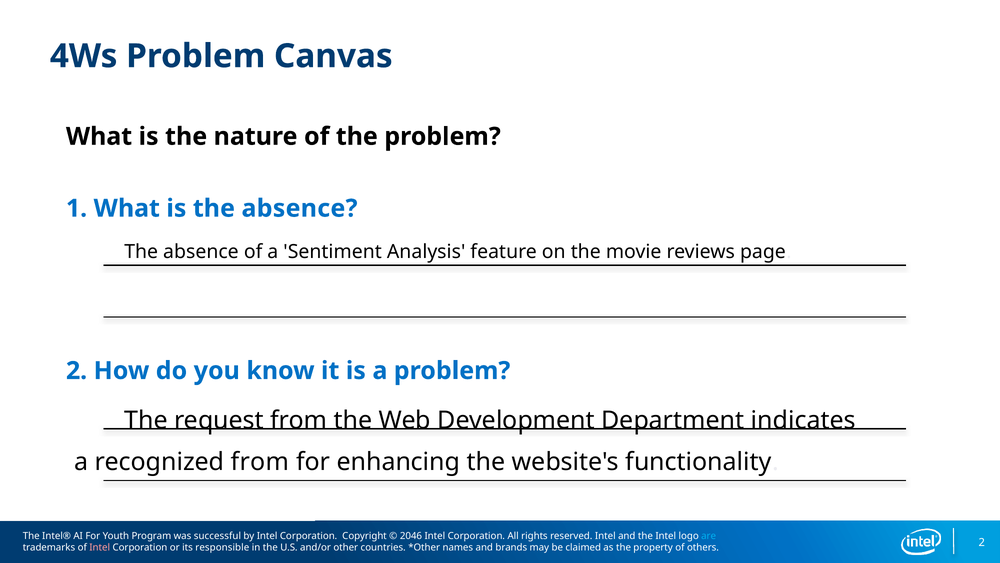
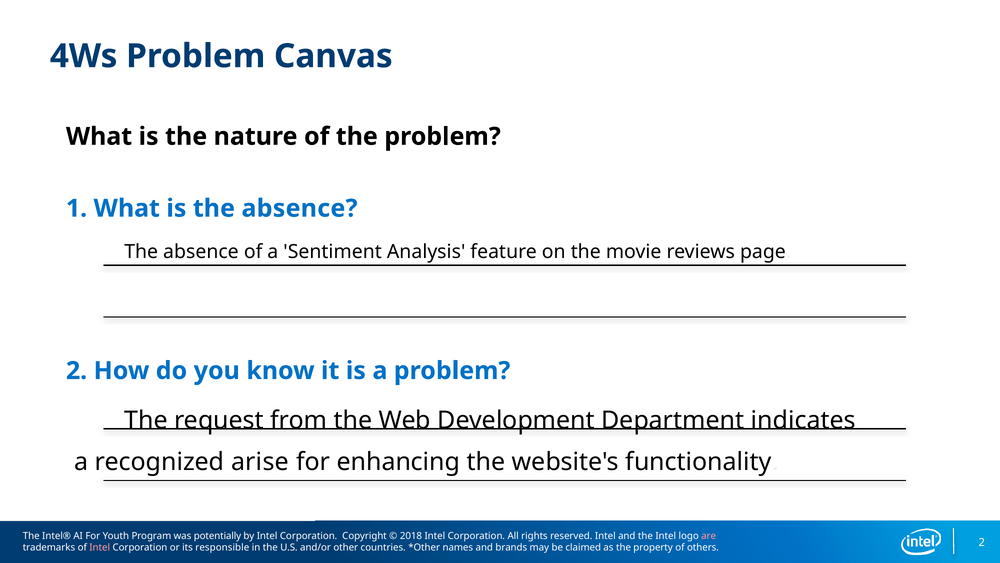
recognized from: from -> arise (260, 462)
successful: successful -> potentially (218, 535)
2046: 2046 -> 2018 (411, 535)
are colour: light blue -> pink (709, 535)
